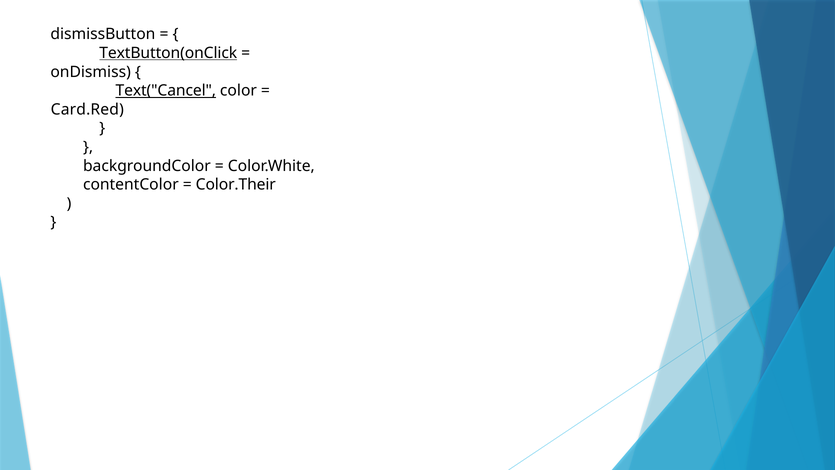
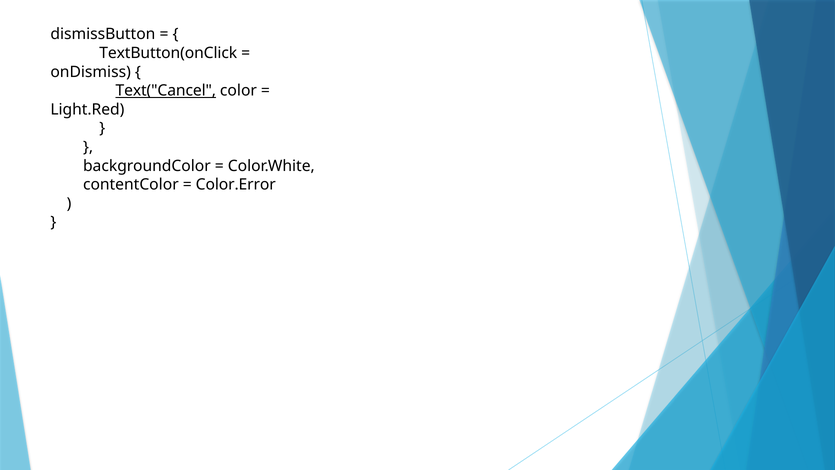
TextButton(onClick underline: present -> none (168, 53)
Card.Red: Card.Red -> Light.Red (87, 109)
Color.Their: Color.Their -> Color.Error (236, 185)
